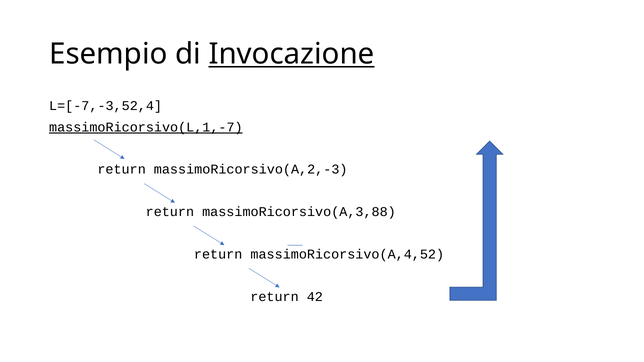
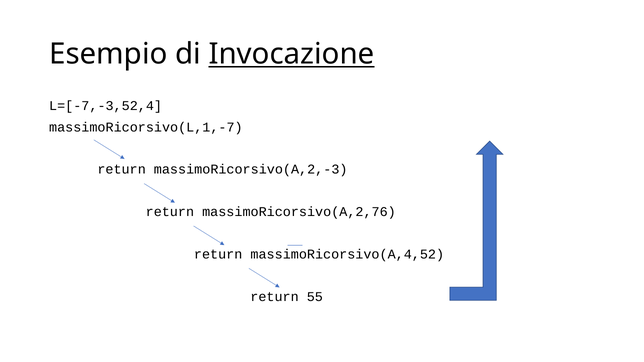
massimoRicorsivo(L,1,-7 underline: present -> none (146, 127)
massimoRicorsivo(A,3,88: massimoRicorsivo(A,3,88 -> massimoRicorsivo(A,2,76 (299, 212)
42: 42 -> 55 (315, 297)
